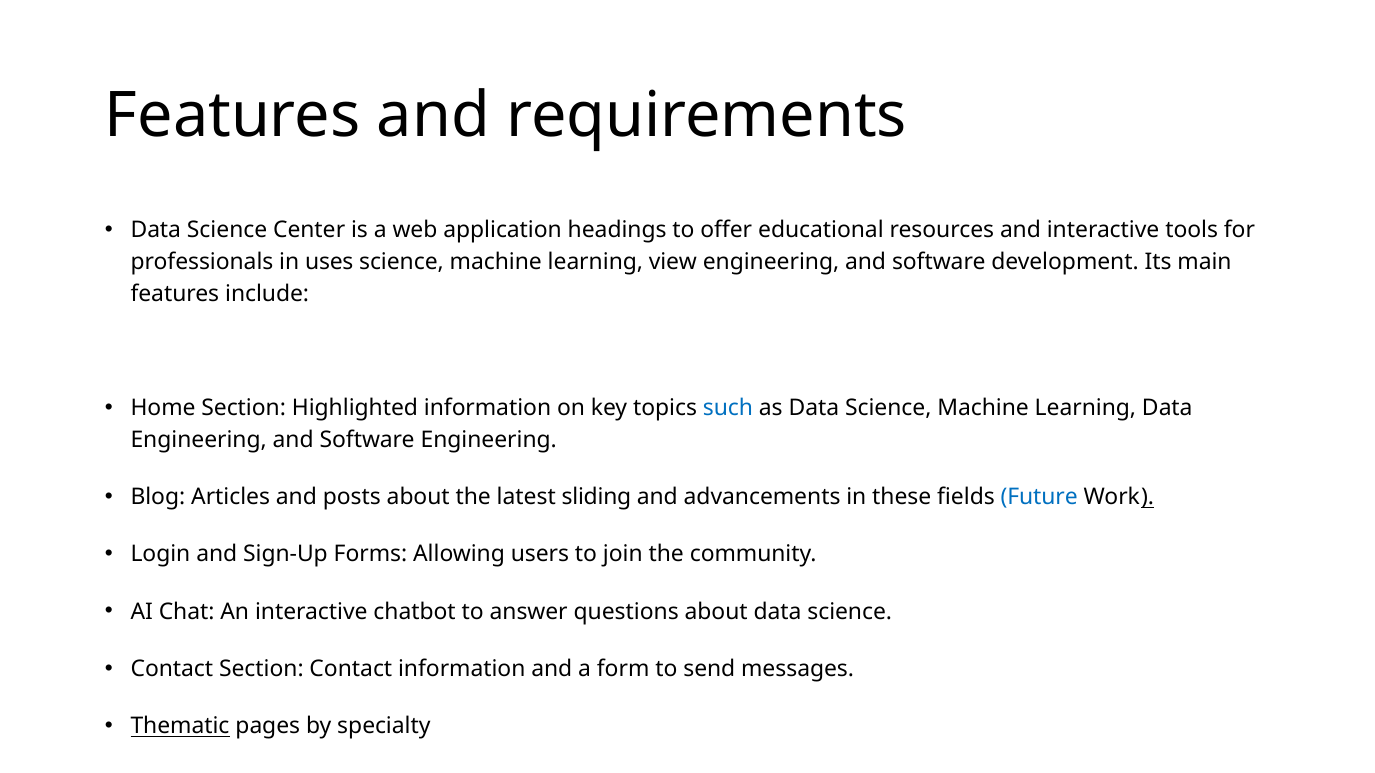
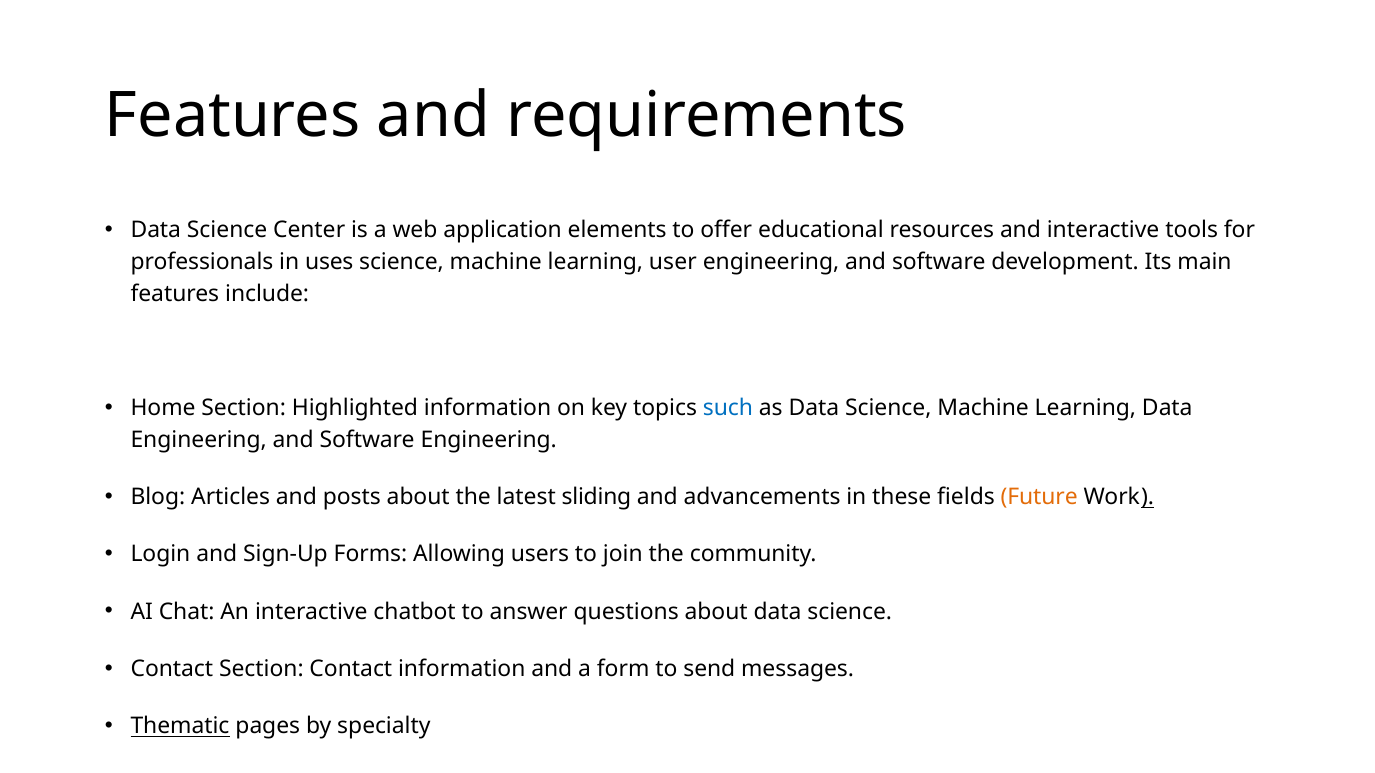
headings: headings -> elements (617, 230)
view: view -> user (673, 262)
Future colour: blue -> orange (1039, 497)
